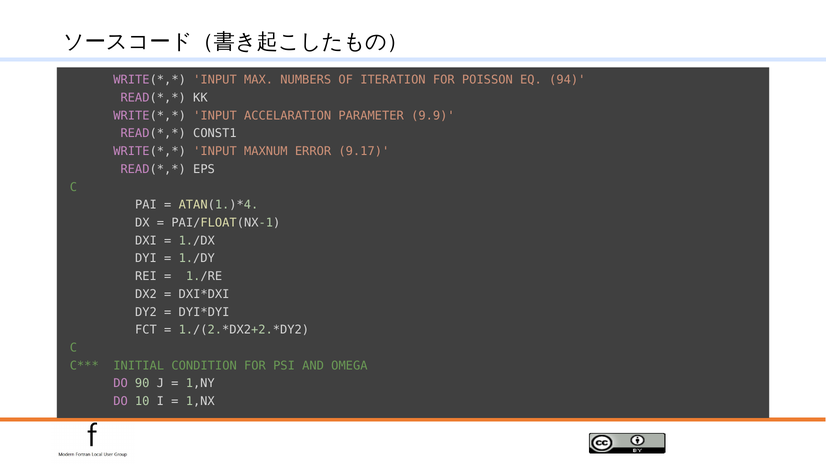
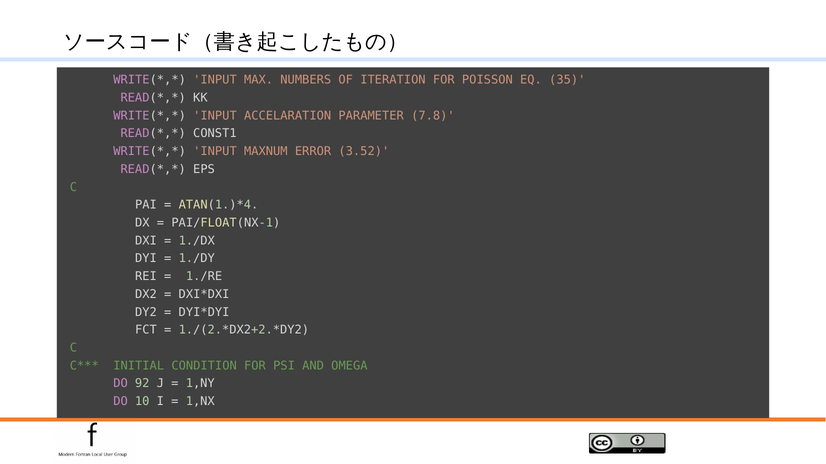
94: 94 -> 35 (567, 80)
9.9: 9.9 -> 7.8 (433, 116)
9.17: 9.17 -> 3.52 (364, 152)
90: 90 -> 92 (142, 384)
